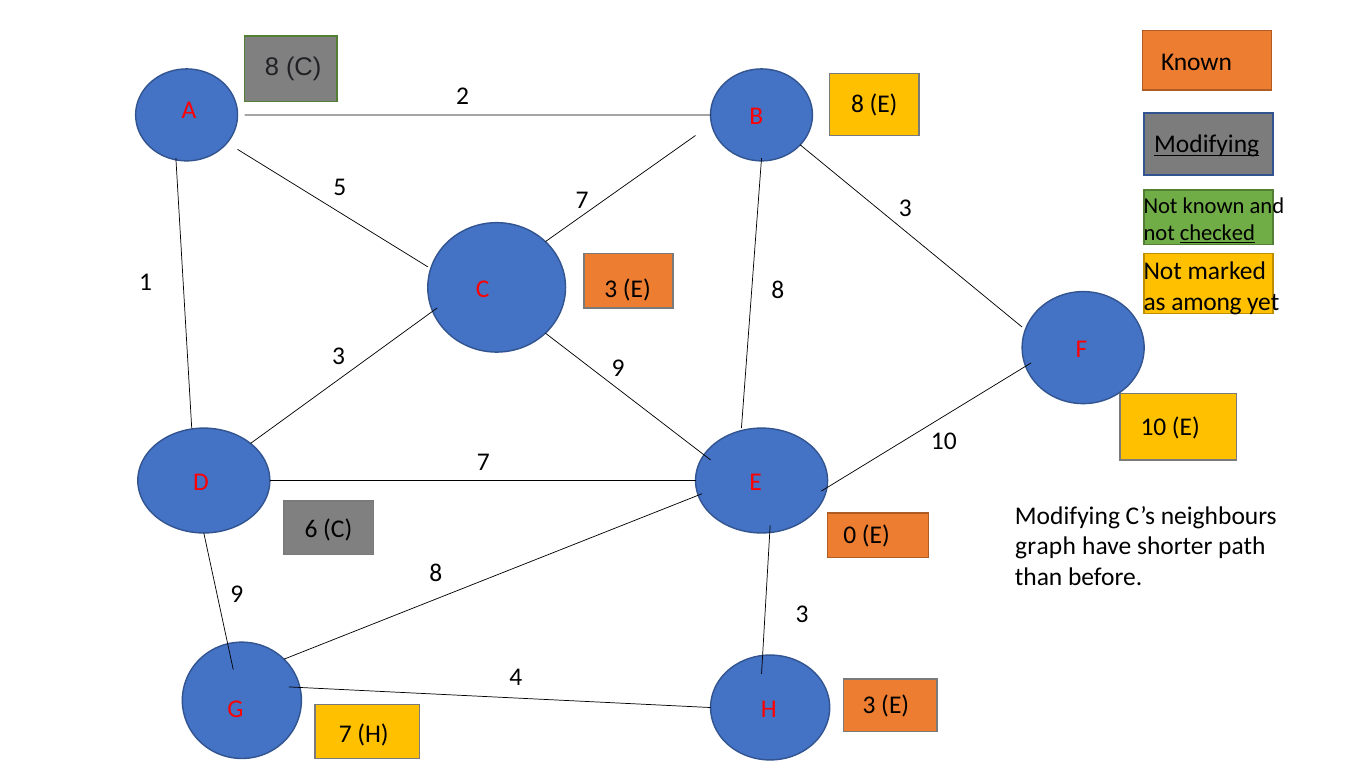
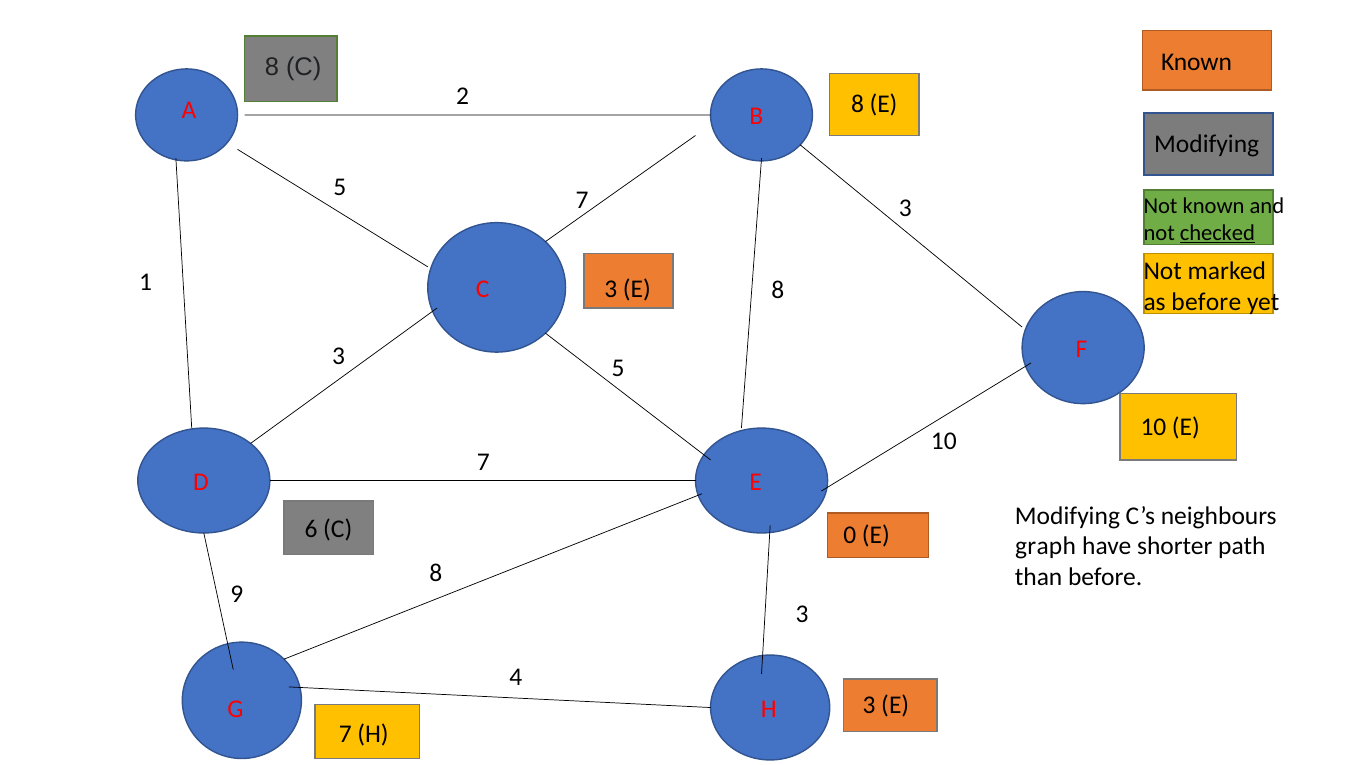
Modifying underline: present -> none (1207, 144)
as among: among -> before (1206, 302)
3 9: 9 -> 5 (618, 368)
